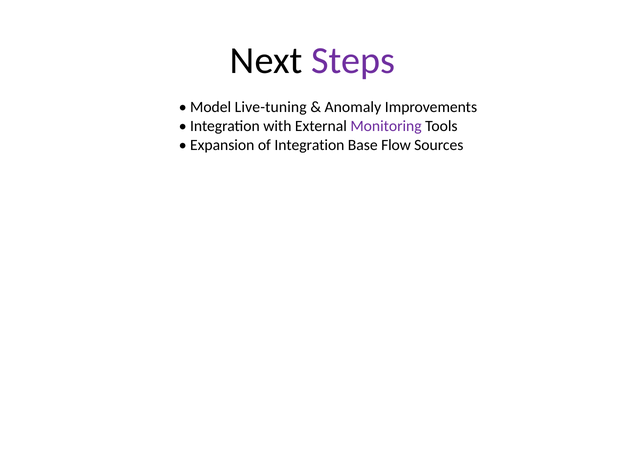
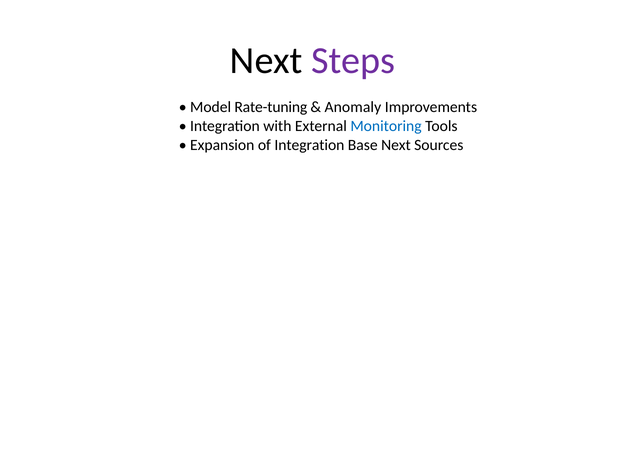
Live-tuning: Live-tuning -> Rate-tuning (271, 107)
Monitoring colour: purple -> blue (386, 126)
Base Flow: Flow -> Next (396, 145)
